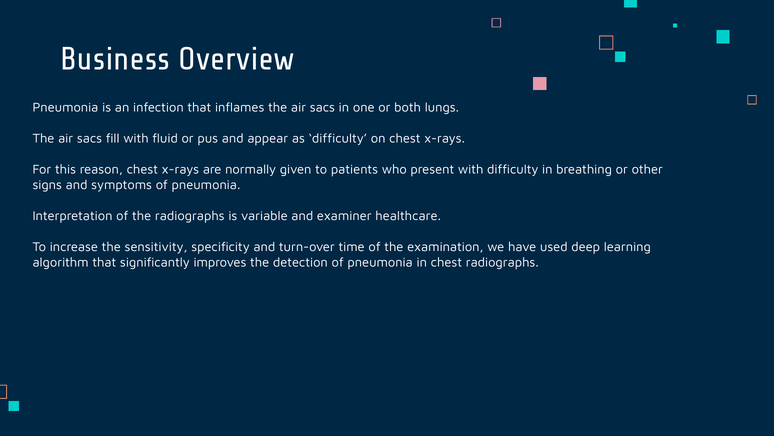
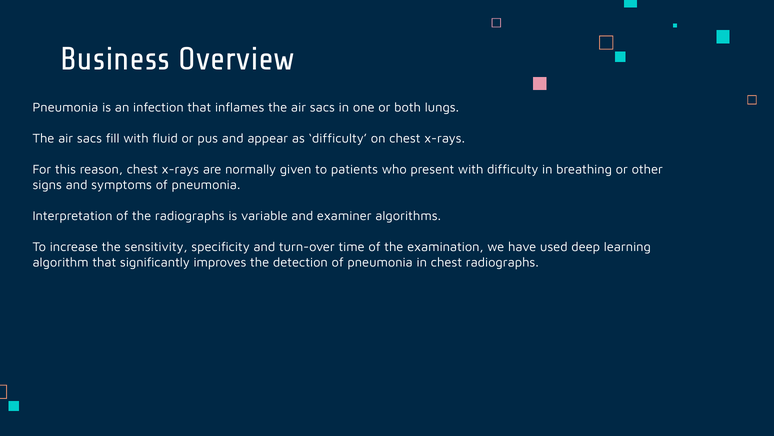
healthcare: healthcare -> algorithms (408, 216)
